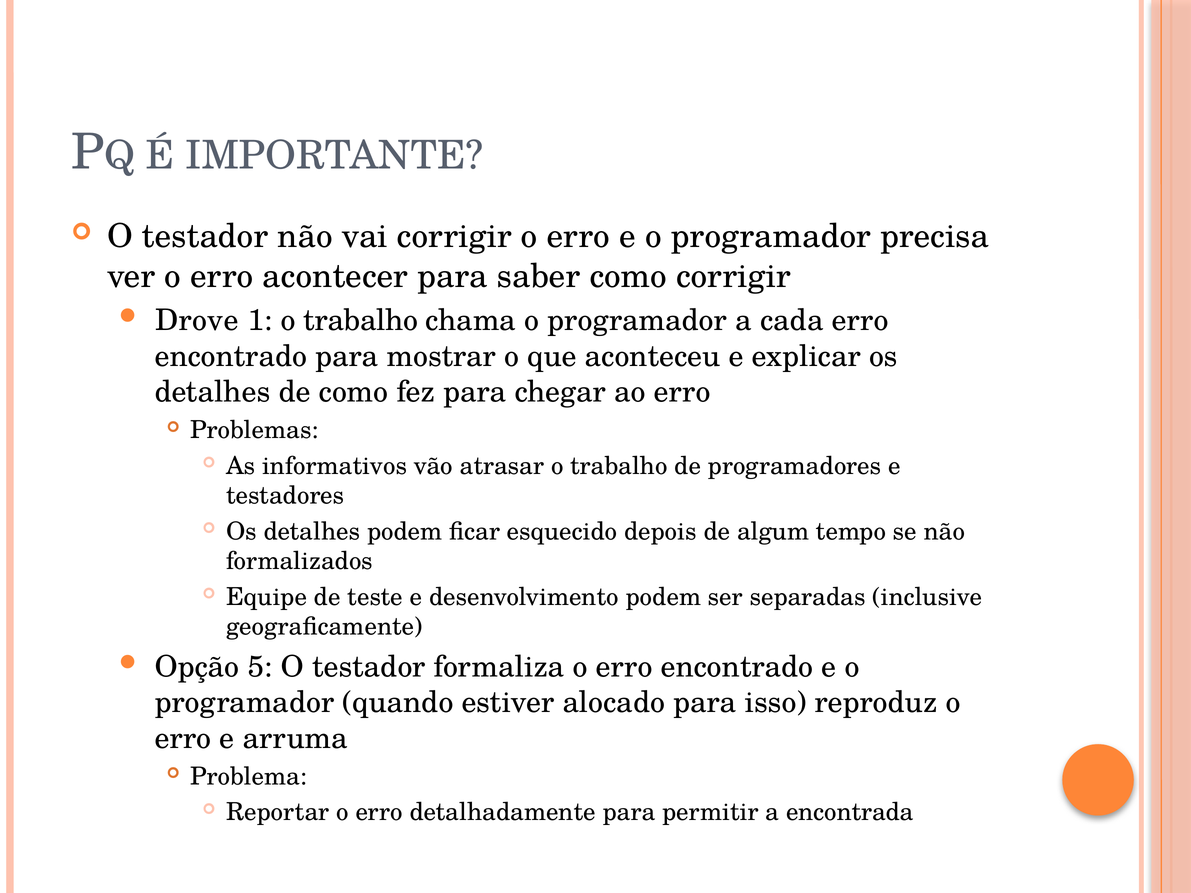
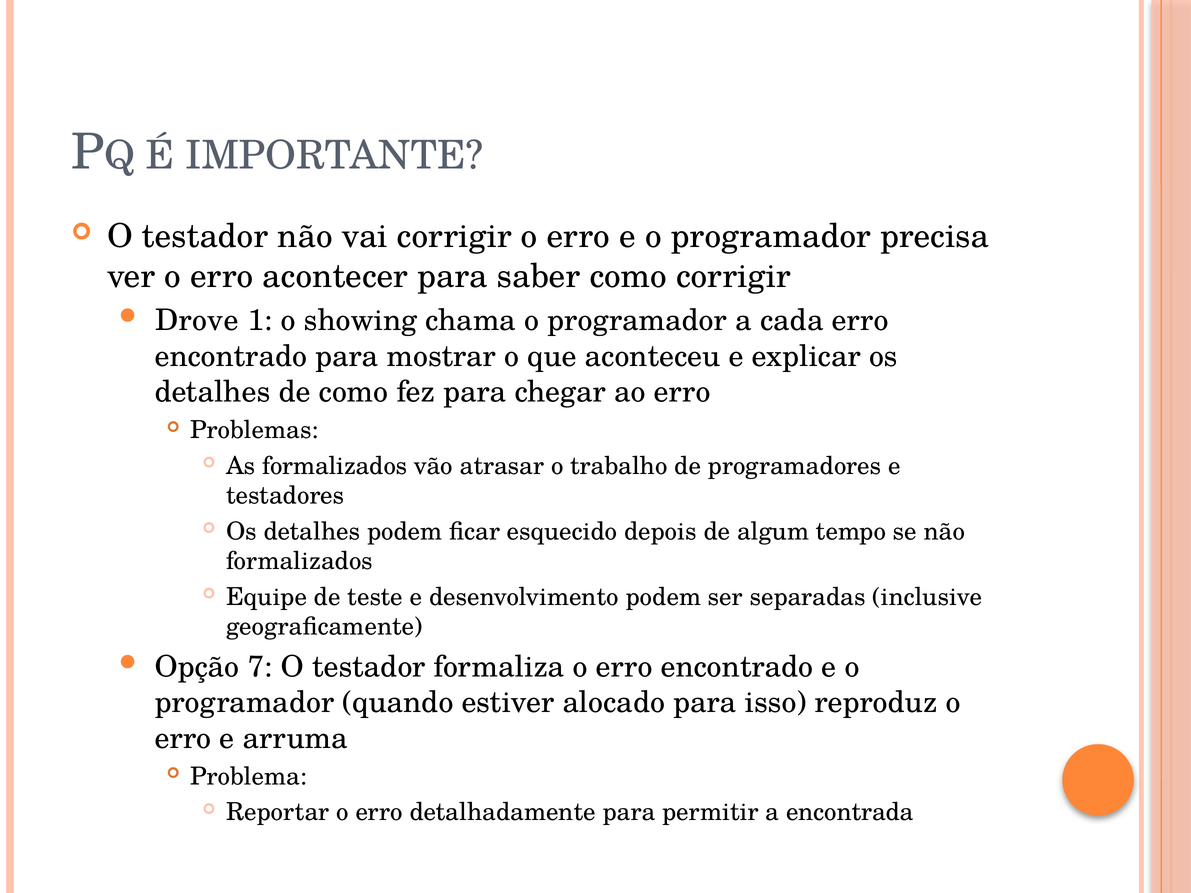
1 o trabalho: trabalho -> showing (361, 321)
As informativos: informativos -> formalizados (335, 466)
5: 5 -> 7 (260, 667)
